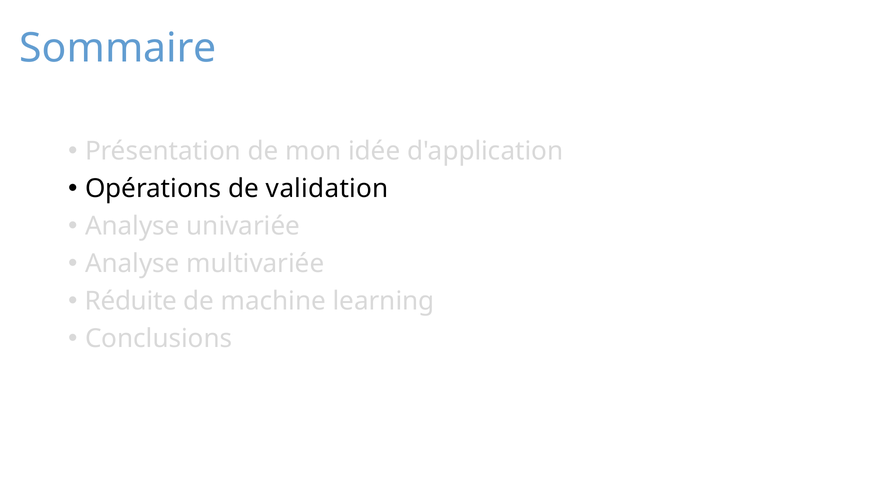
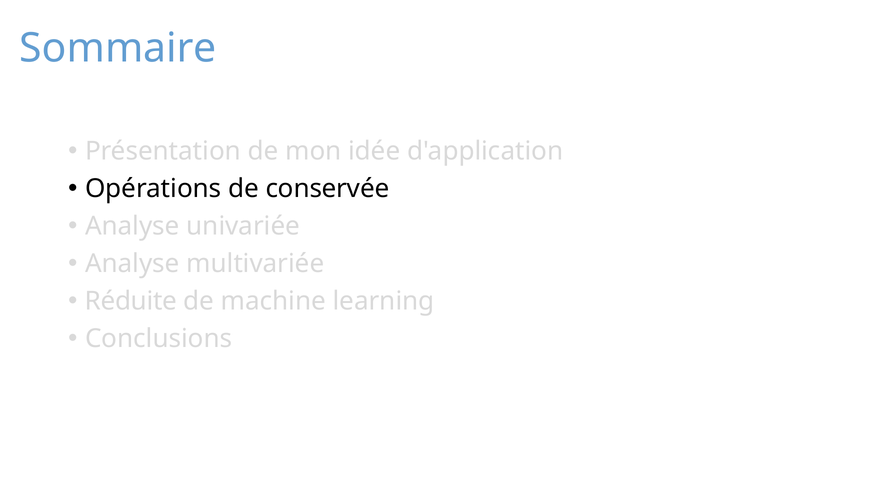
validation: validation -> conservée (327, 189)
